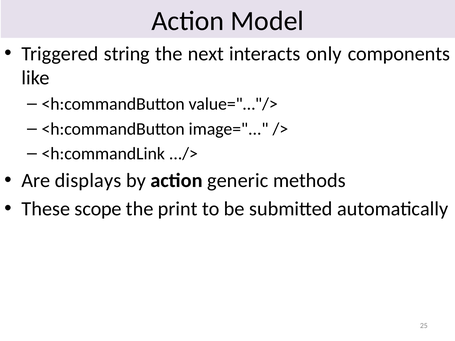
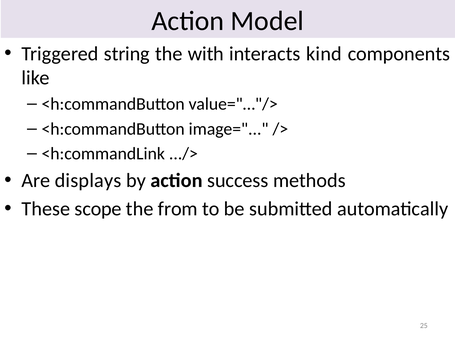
next: next -> with (206, 54)
only: only -> kind (324, 54)
generic: generic -> success (238, 181)
print: print -> from (178, 209)
